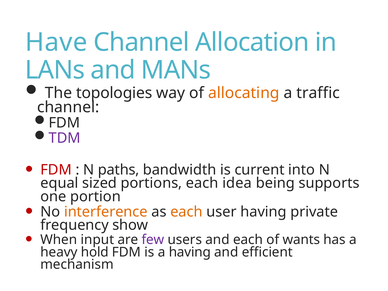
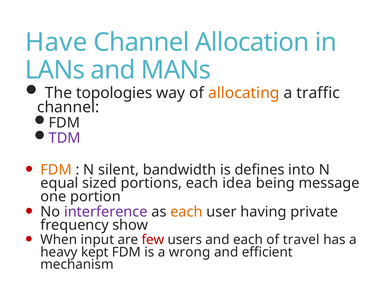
FDM colour: red -> orange (56, 170)
paths: paths -> silent (119, 170)
current: current -> defines (260, 170)
supports: supports -> message (329, 183)
interference colour: orange -> purple (106, 212)
few colour: purple -> red (153, 240)
wants: wants -> travel (301, 240)
hold: hold -> kept (95, 252)
a having: having -> wrong (190, 252)
